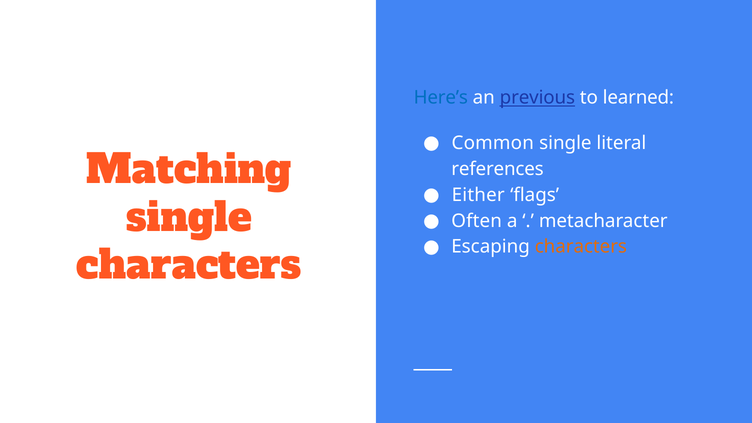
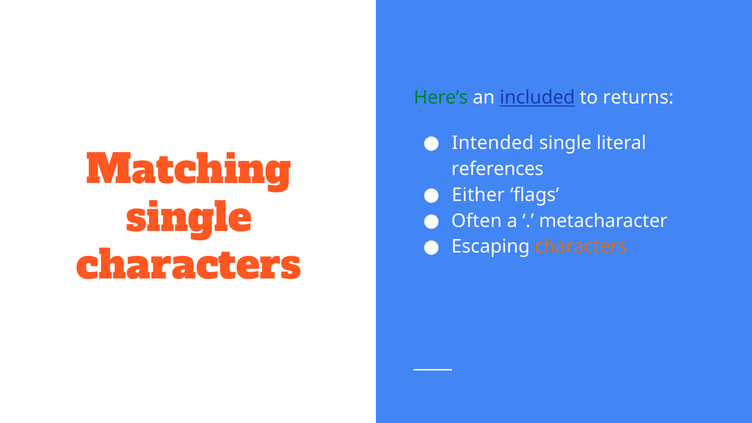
Here’s colour: blue -> green (441, 97)
previous: previous -> included (537, 97)
learned: learned -> returns (638, 97)
Common: Common -> Intended (493, 143)
